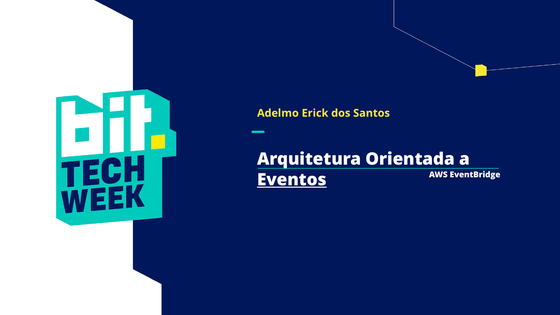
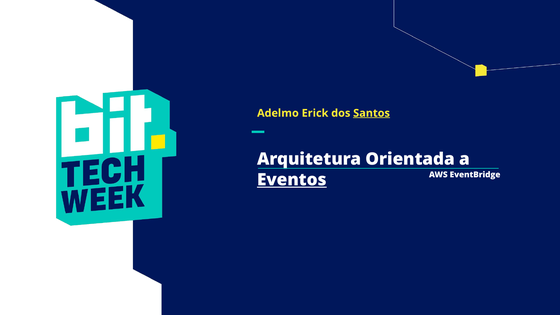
Santos underline: none -> present (372, 113)
